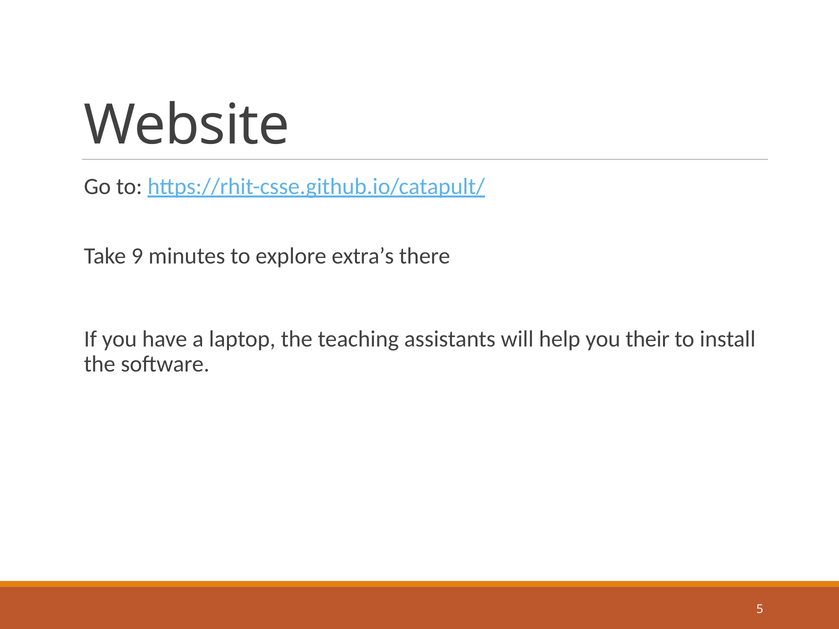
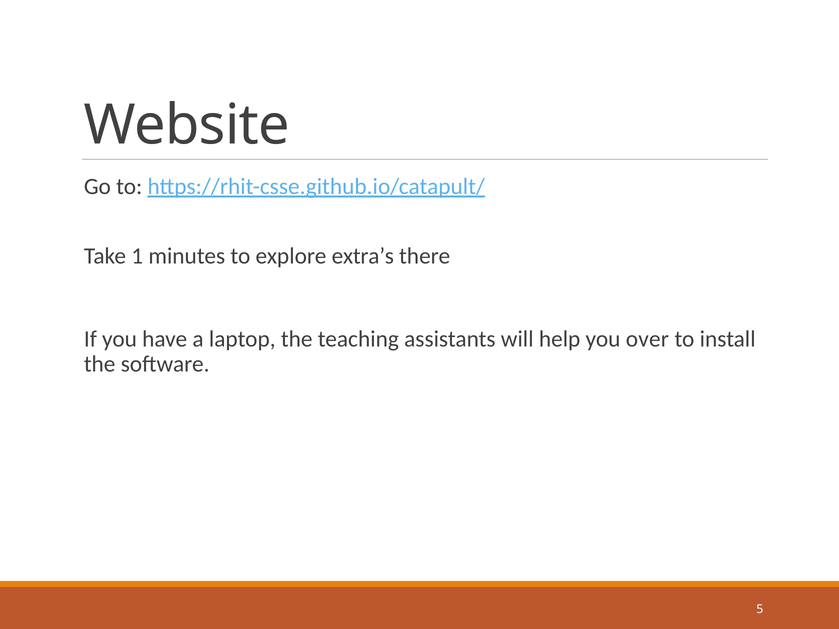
9: 9 -> 1 (137, 256)
their: their -> over (647, 339)
